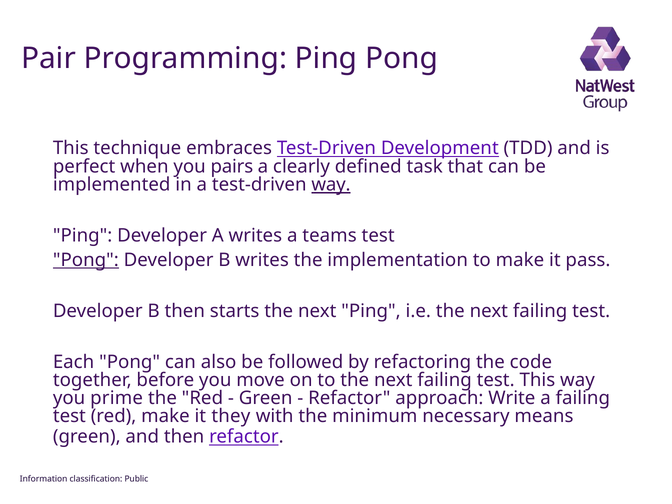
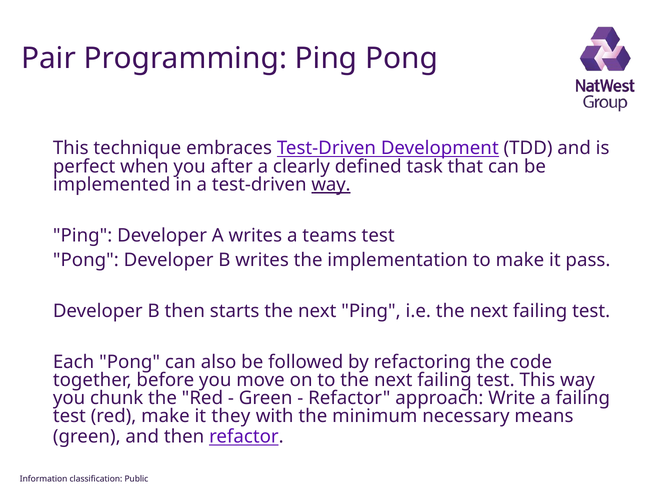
pairs: pairs -> after (232, 167)
Pong underline: present -> none (86, 260)
prime: prime -> chunk (117, 398)
